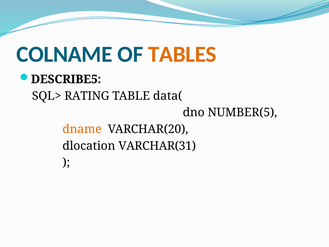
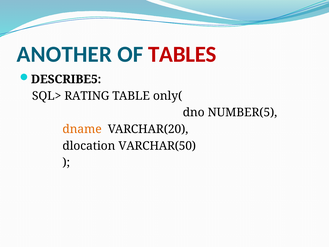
COLNAME: COLNAME -> ANOTHER (64, 54)
TABLES colour: orange -> red (182, 54)
data(: data( -> only( (168, 96)
VARCHAR(31: VARCHAR(31 -> VARCHAR(50 (157, 146)
